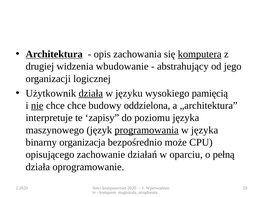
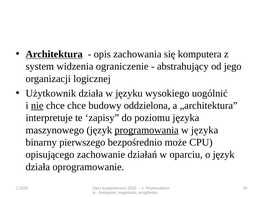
komputera underline: present -> none (200, 54)
drugiej: drugiej -> system (40, 66)
wbudowanie: wbudowanie -> ograniczenie (122, 66)
działa underline: present -> none (91, 93)
pamięcią: pamięcią -> uogólnić (210, 93)
organizacja: organizacja -> pierwszego (82, 142)
o pełną: pełną -> język (224, 155)
